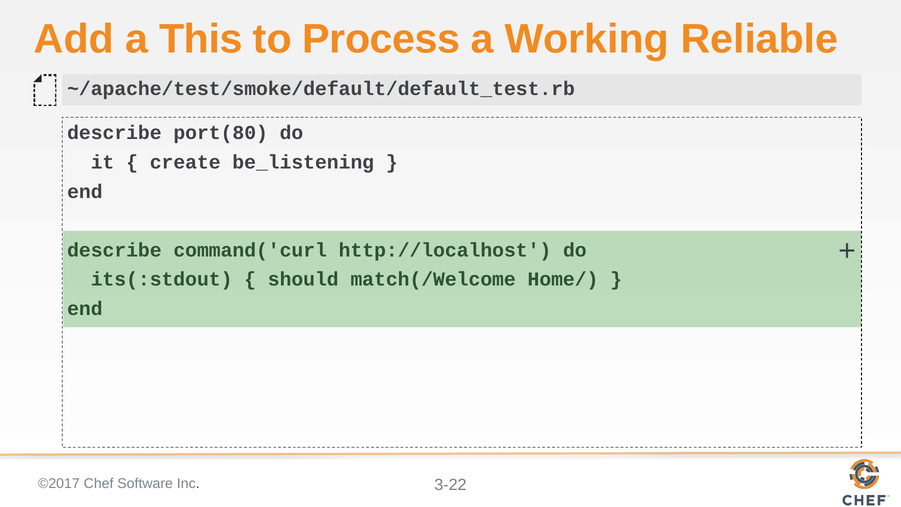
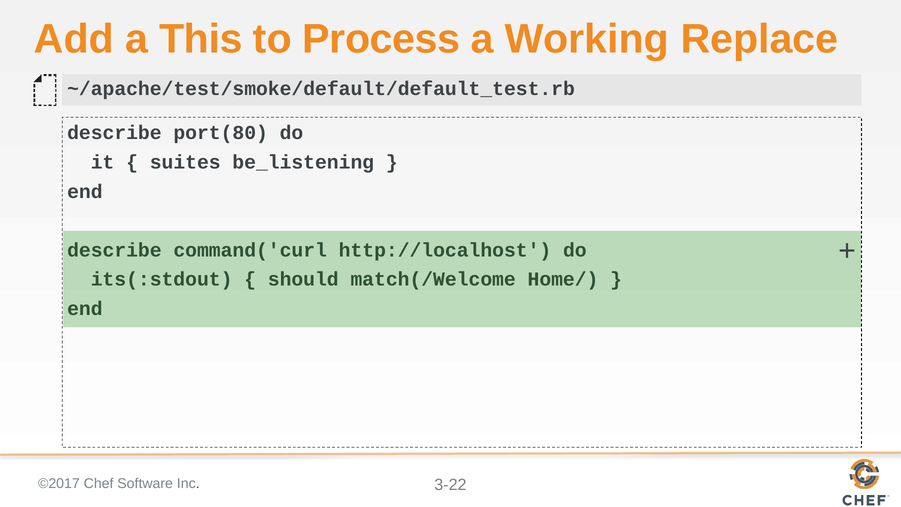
Reliable: Reliable -> Replace (759, 39)
create: create -> suites (185, 162)
